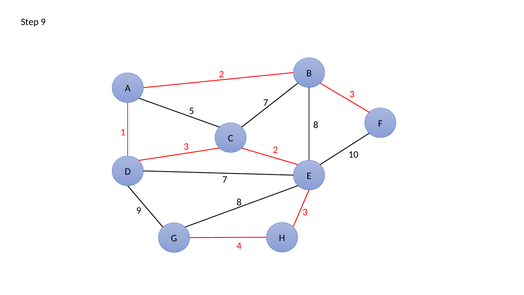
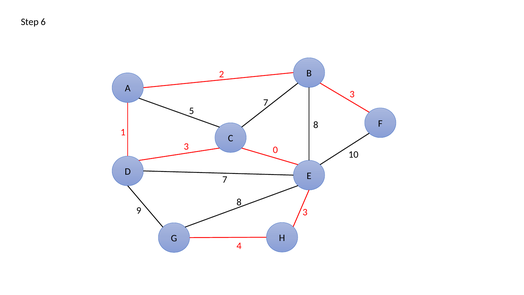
Step 9: 9 -> 6 (43, 22)
3 2: 2 -> 0 (275, 150)
